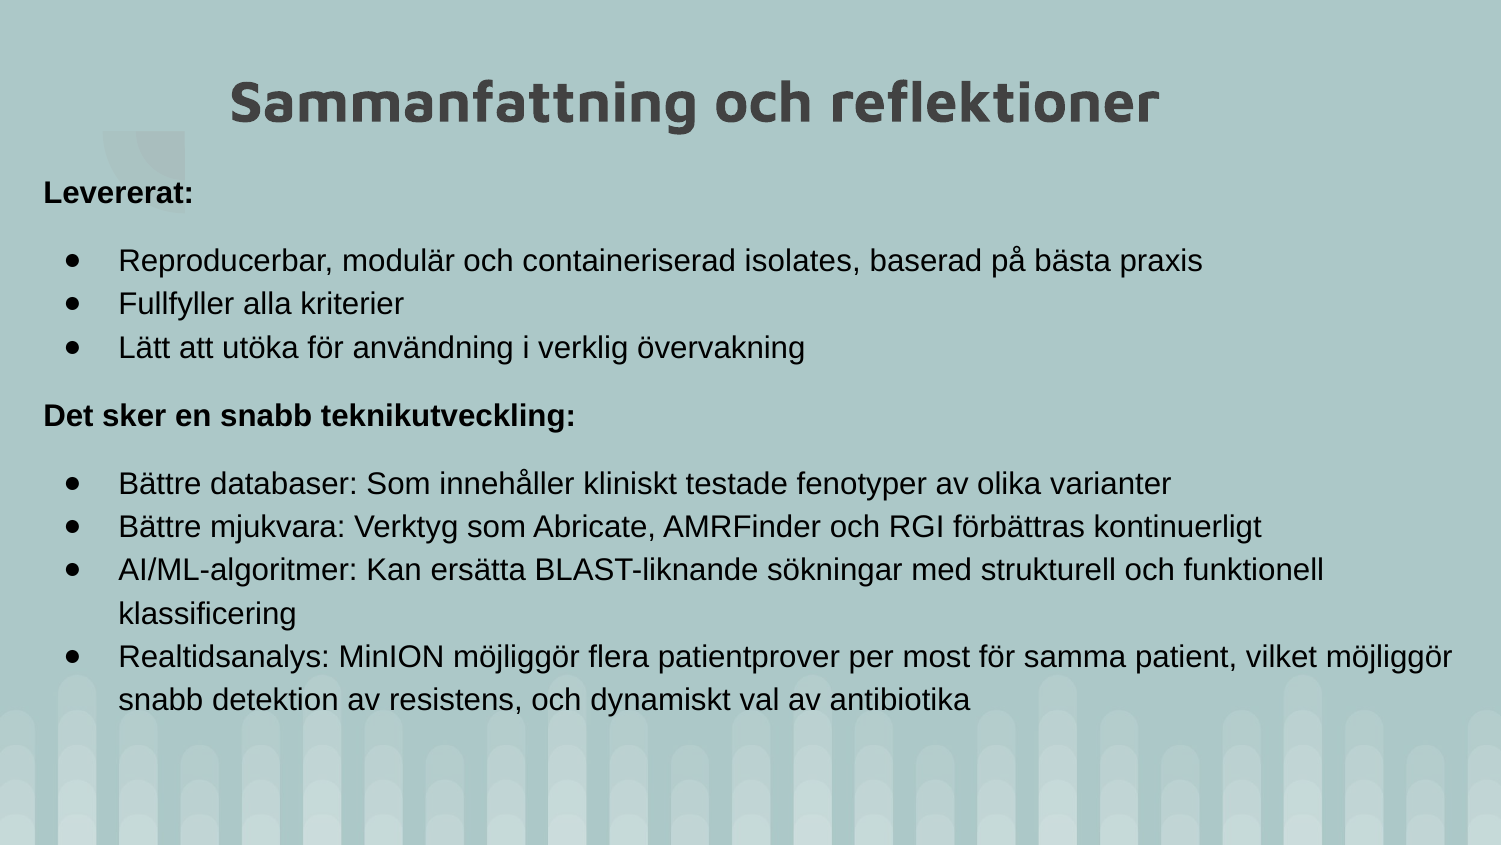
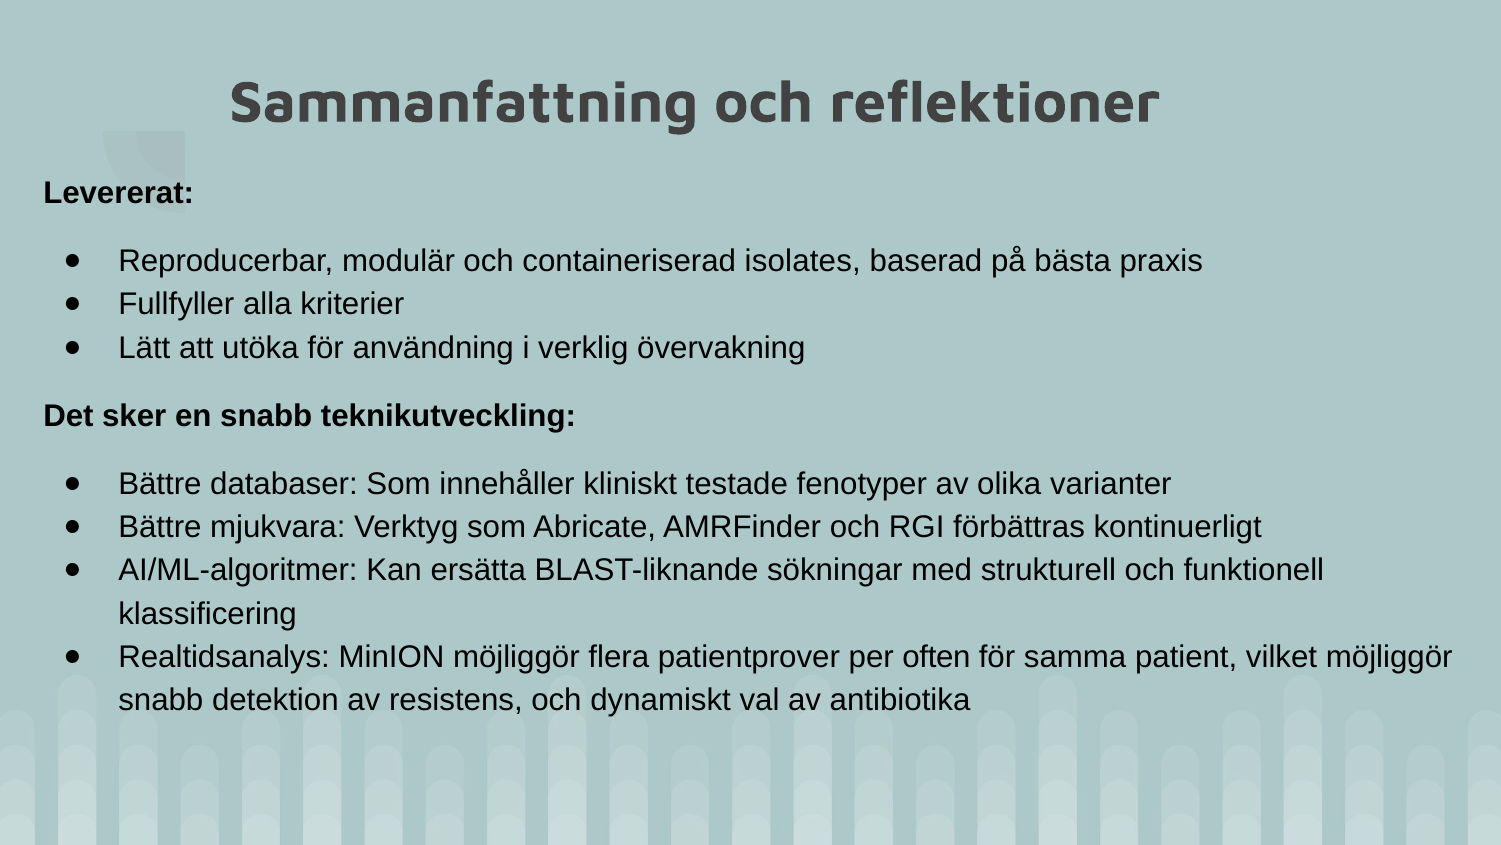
most: most -> often (936, 656)
